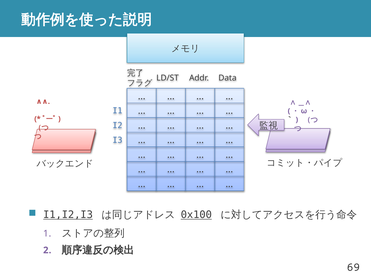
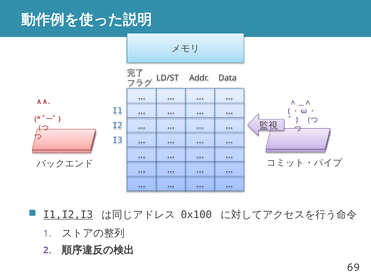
0x100 underline: present -> none (196, 214)
